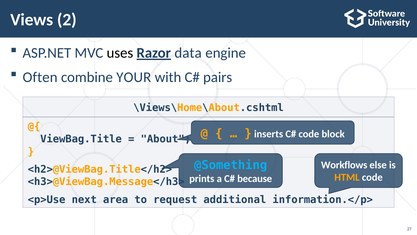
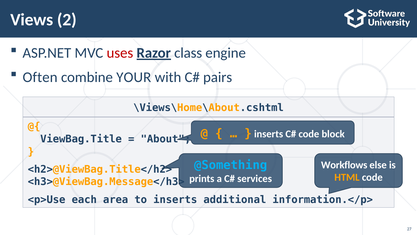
uses colour: black -> red (120, 53)
data: data -> class (188, 53)
because: because -> services (255, 178)
next: next -> each (84, 199)
to request: request -> inserts (175, 199)
